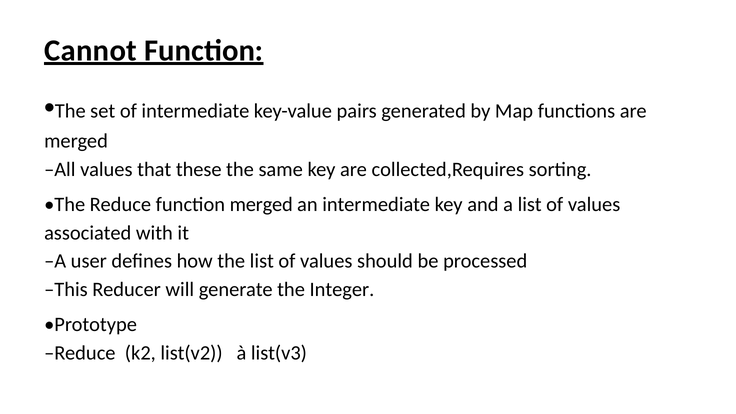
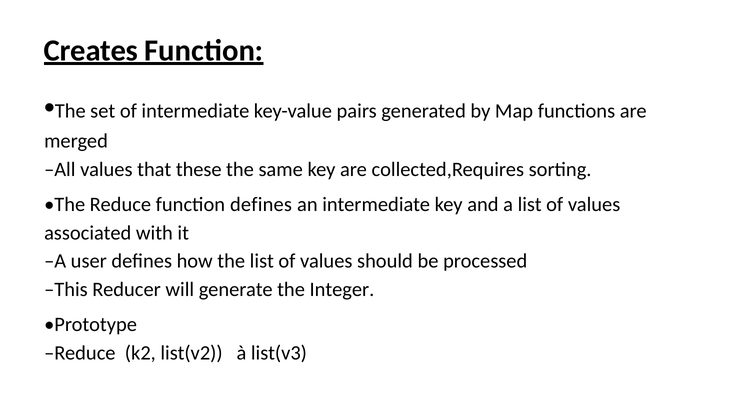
Cannot: Cannot -> Creates (91, 50)
function merged: merged -> defines (261, 205)
